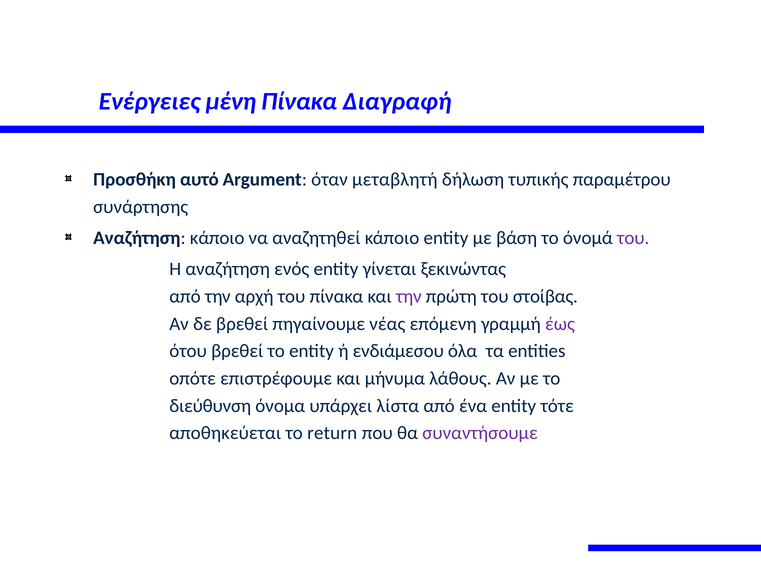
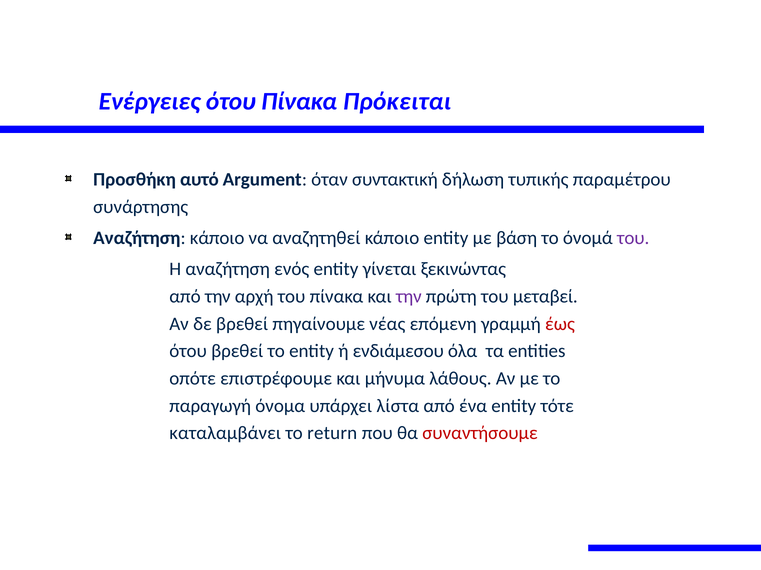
Ενέργειες μένη: μένη -> ότου (231, 101)
Διαγραφή: Διαγραφή -> Πρόκειται (397, 101)
μεταβλητή: μεταβλητή -> συντακτική (395, 180)
στοίβας: στοίβας -> μεταβεί (545, 297)
έως colour: purple -> red (560, 324)
διεύθυνση: διεύθυνση -> παραγωγή (210, 406)
αποθηκεύεται: αποθηκεύεται -> καταλαμβάνει (225, 434)
συναντήσουμε colour: purple -> red (480, 434)
